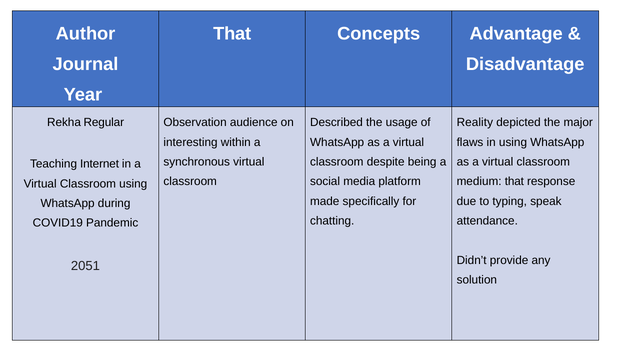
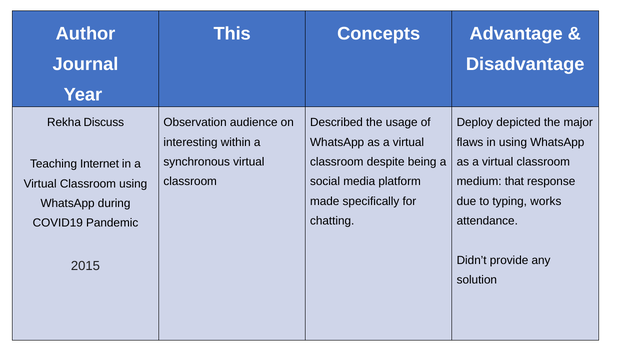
That: That -> This (232, 34)
Regular: Regular -> Discuss (104, 123)
Reality: Reality -> Deploy (475, 123)
speak: speak -> works (546, 201)
2051: 2051 -> 2015 (85, 266)
